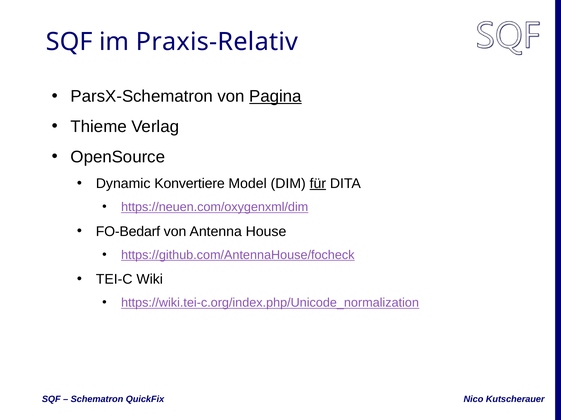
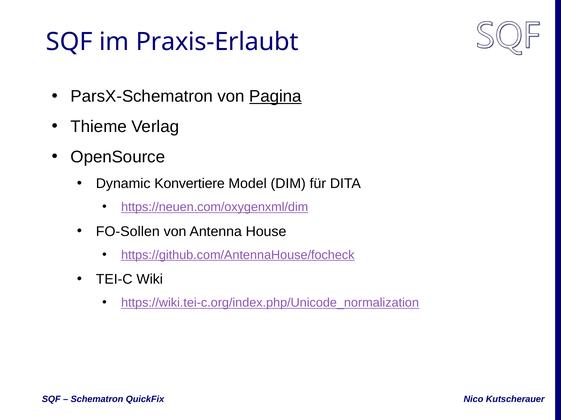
Praxis-Relativ: Praxis-Relativ -> Praxis-Erlaubt (217, 42)
für underline: present -> none (318, 184)
FO-Bedarf: FO-Bedarf -> FO-Sollen (128, 232)
